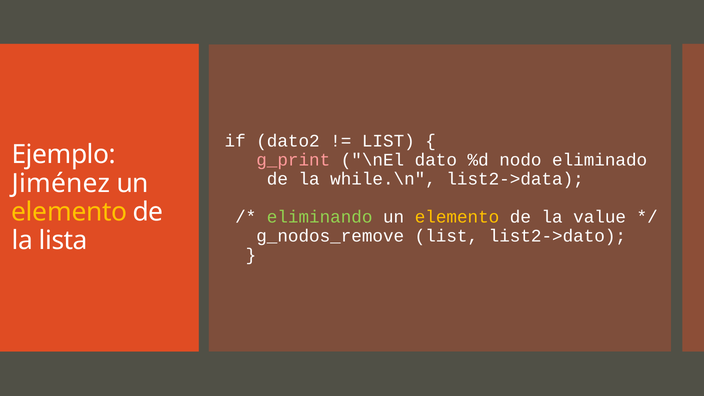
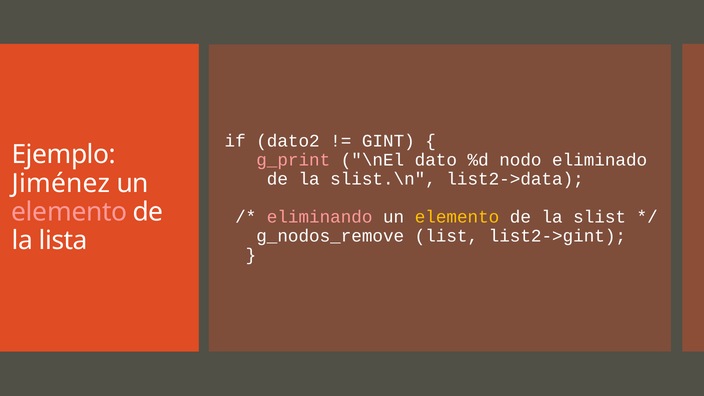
LIST: LIST -> GINT (388, 141)
while.\n: while.\n -> slist.\n (383, 179)
elemento colour: yellow -> pink (69, 212)
eliminando colour: light green -> pink (320, 217)
value: value -> slist (600, 217)
list2->dato: list2->dato -> list2->gint (557, 236)
